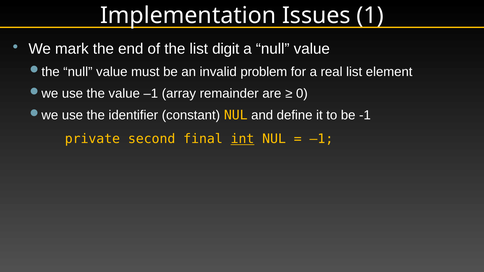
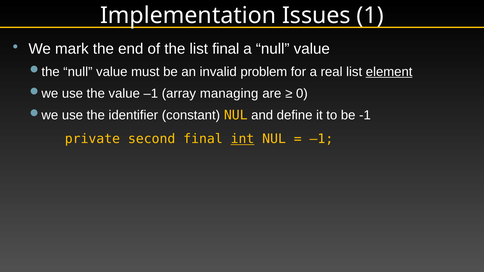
list digit: digit -> final (226, 49)
element underline: none -> present (389, 72)
remainder: remainder -> managing (229, 94)
